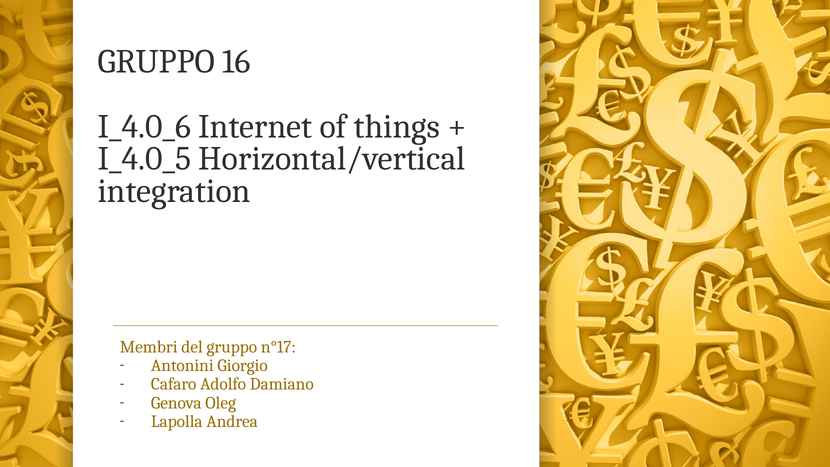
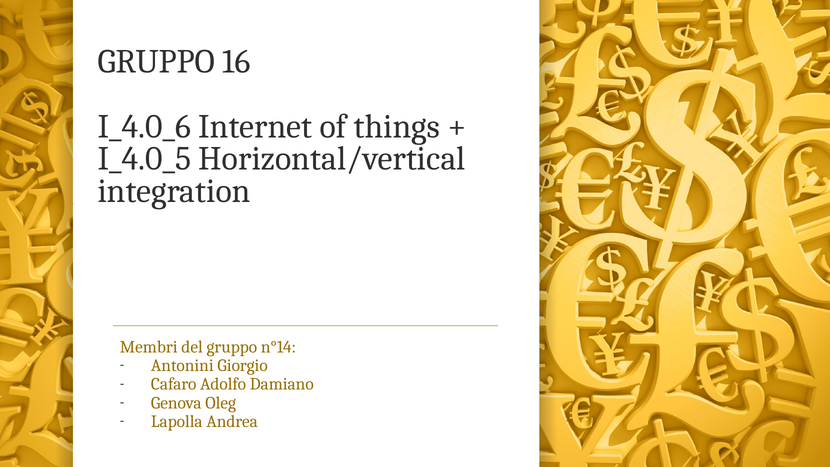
n°17: n°17 -> n°14 (278, 347)
